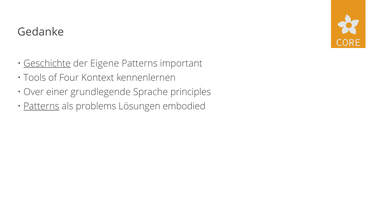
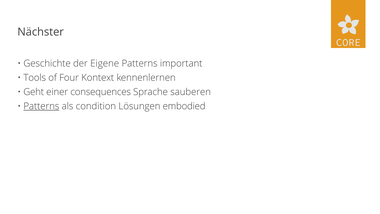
Gedanke: Gedanke -> Nächster (41, 32)
Geschichte underline: present -> none (47, 63)
Over: Over -> Geht (34, 92)
grundlegende: grundlegende -> consequences (101, 92)
principles: principles -> sauberen (191, 92)
problems: problems -> condition (96, 106)
